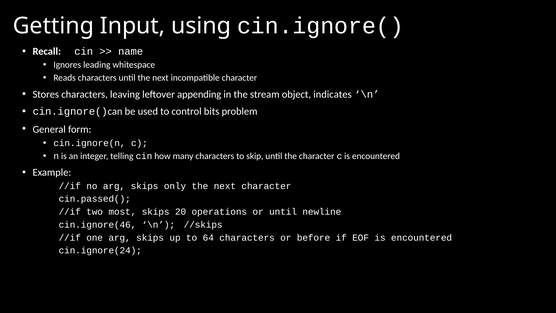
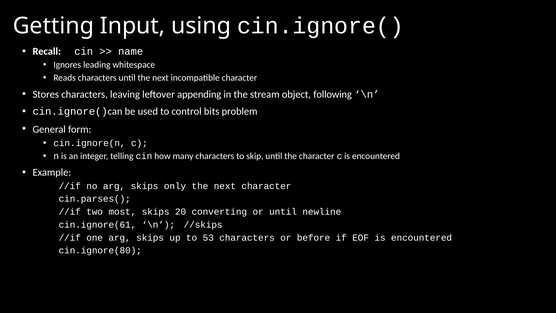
indicates: indicates -> following (333, 94)
cin.passed(: cin.passed( -> cin.parses( (95, 199)
operations: operations -> converting (219, 212)
cin.ignore(46: cin.ignore(46 -> cin.ignore(61 (97, 225)
64: 64 -> 53 (208, 237)
cin.ignore(24: cin.ignore(24 -> cin.ignore(80 (100, 250)
